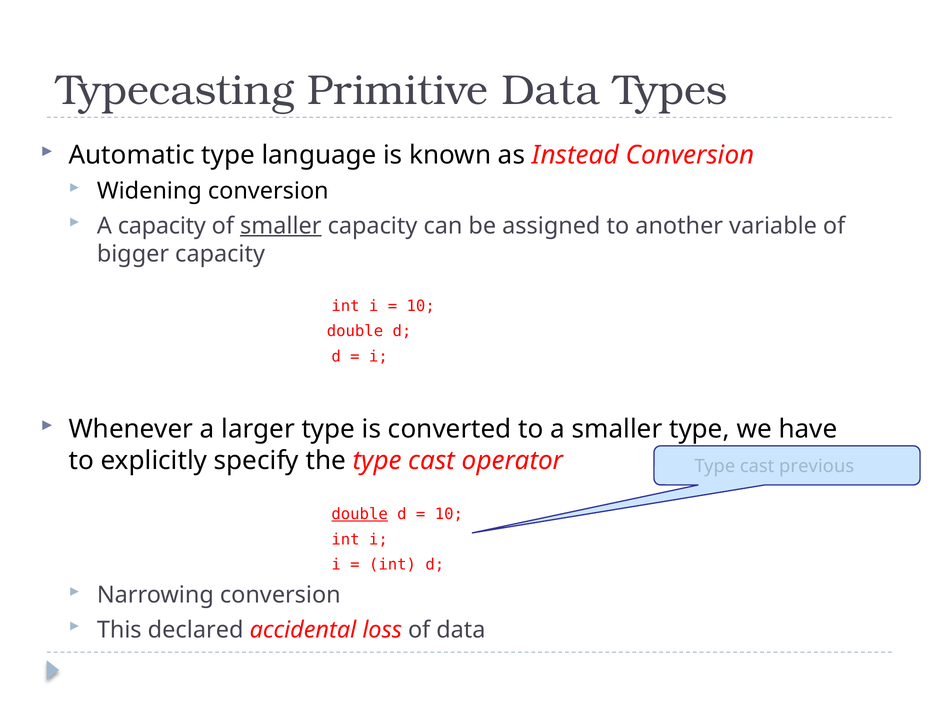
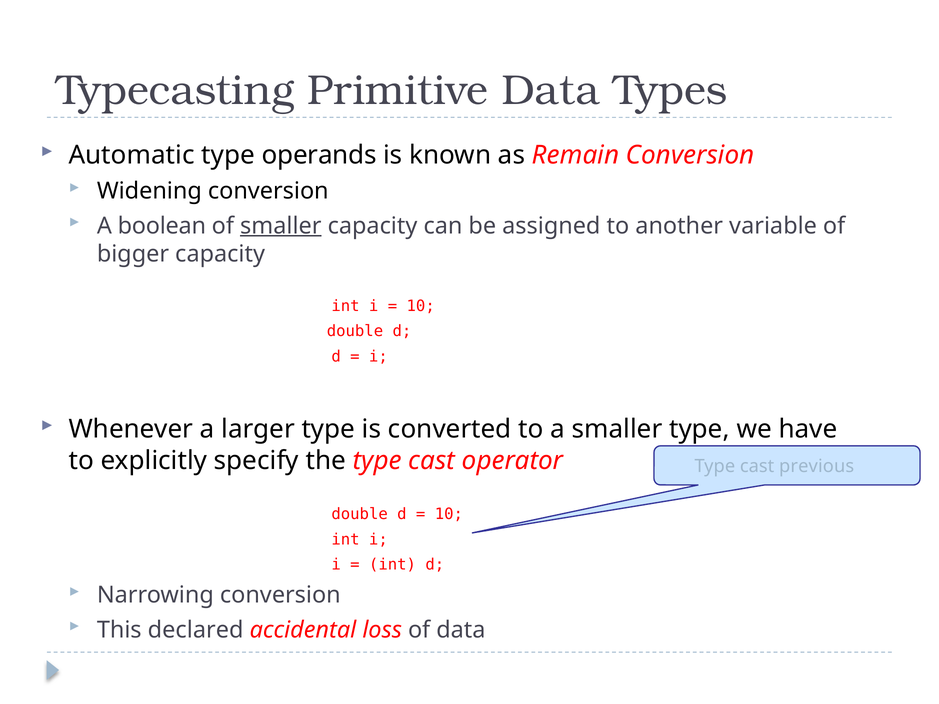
language: language -> operands (319, 155)
Instead: Instead -> Remain (576, 155)
A capacity: capacity -> boolean (162, 226)
double underline: present -> none (360, 514)
